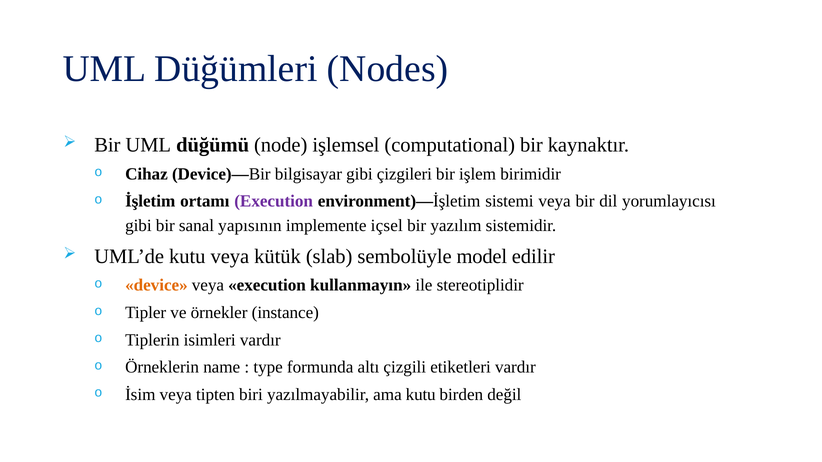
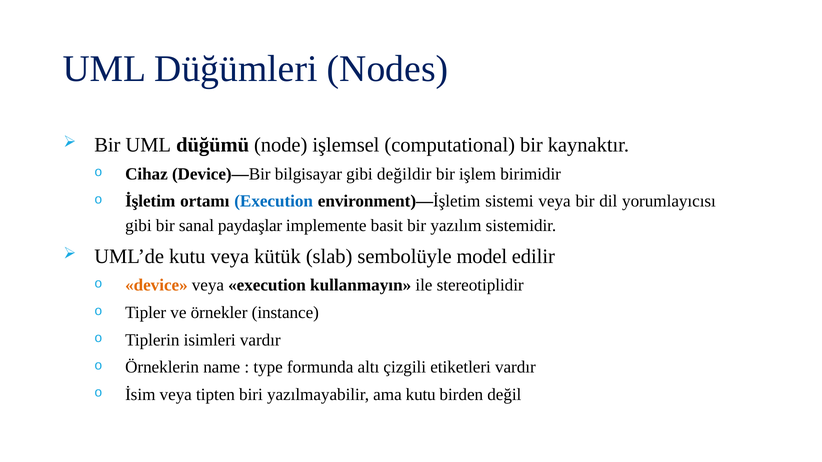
çizgileri: çizgileri -> değildir (404, 174)
Execution colour: purple -> blue (274, 201)
yapısının: yapısının -> paydaşlar (250, 226)
içsel: içsel -> basit (387, 226)
